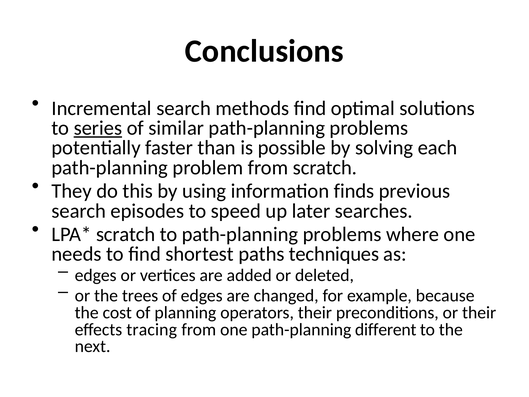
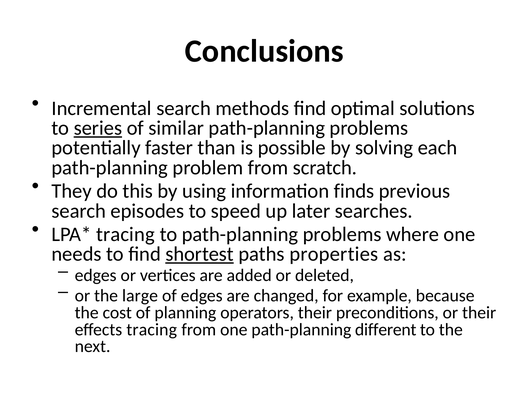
scratch: scratch -> tracing (125, 234)
shortest underline: none -> present (200, 254)
techniques: techniques -> properties (334, 254)
trees: trees -> large (140, 295)
